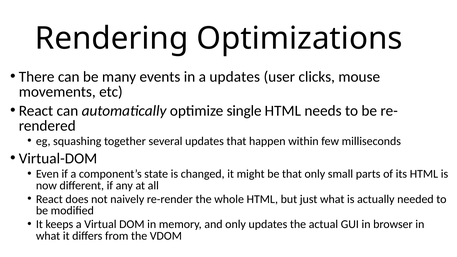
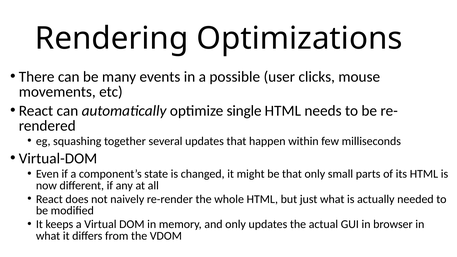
a updates: updates -> possible (235, 77)
